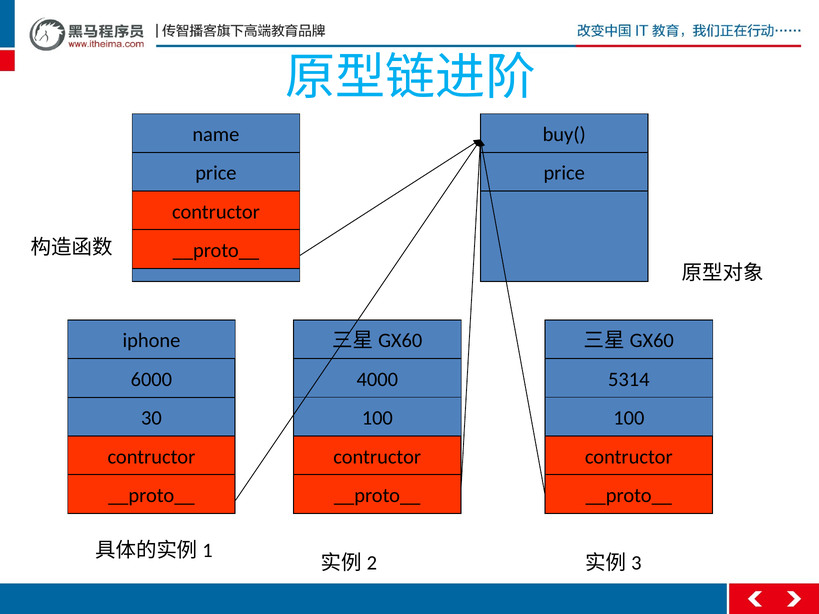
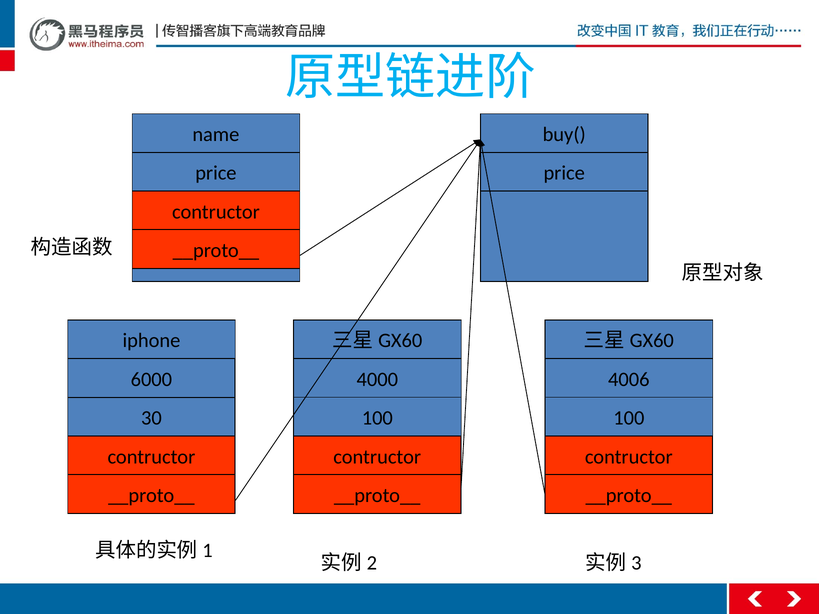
5314: 5314 -> 4006 (629, 380)
